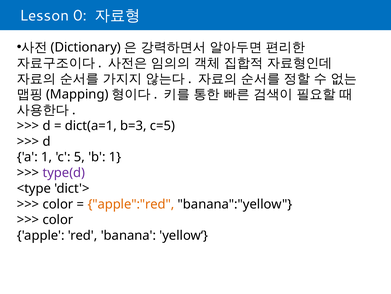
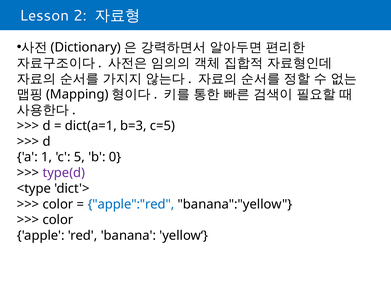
0: 0 -> 2 (80, 15)
b 1: 1 -> 0 (115, 157)
apple":"red colour: orange -> blue (131, 204)
